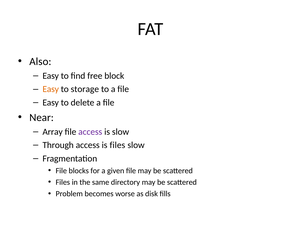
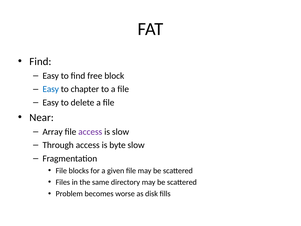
Also: Also -> Find (40, 61)
Easy colour: orange -> blue (51, 89)
storage: storage -> chapter (85, 89)
is files: files -> byte (118, 145)
